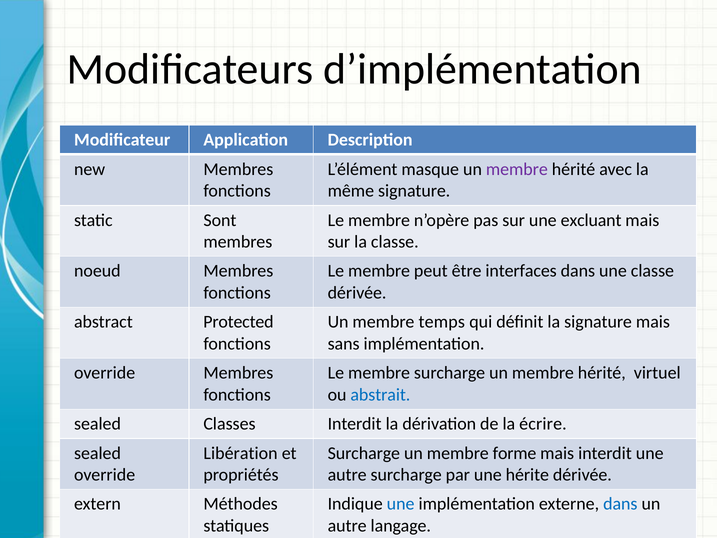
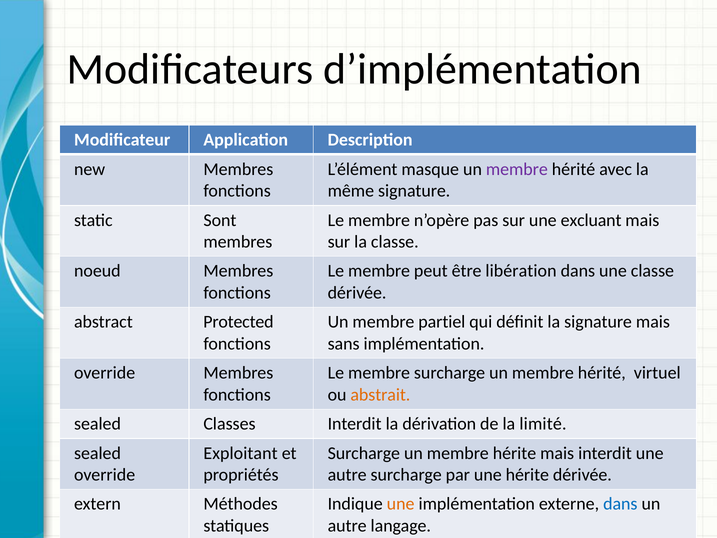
interfaces: interfaces -> libération (521, 271)
temps: temps -> partiel (442, 322)
abstrait colour: blue -> orange (380, 395)
écrire: écrire -> limité (543, 424)
Libération: Libération -> Exploitant (241, 453)
membre forme: forme -> hérite (514, 453)
une colour: blue -> orange (401, 504)
